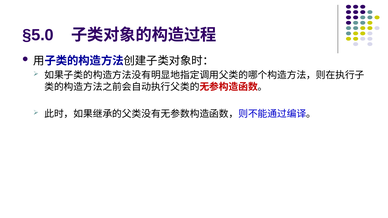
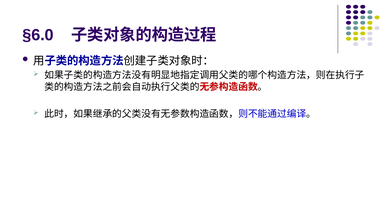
§5.0: §5.0 -> §6.0 (38, 35)
